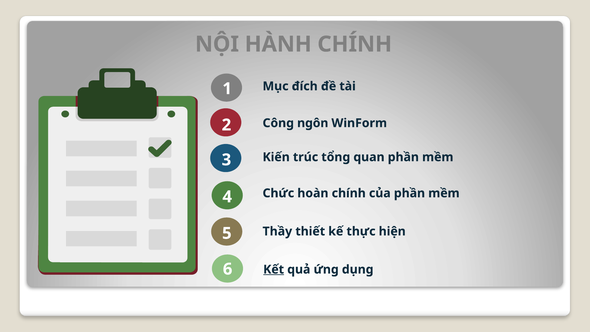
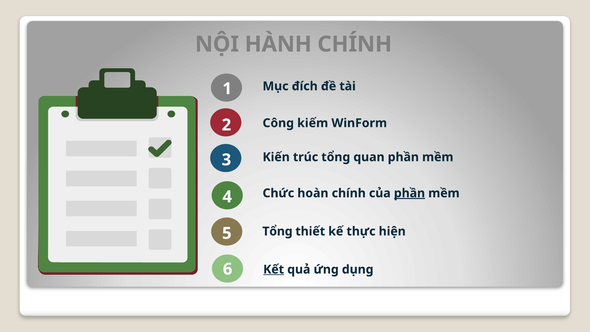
ngôn: ngôn -> kiếm (313, 123)
phần underline: none -> present (409, 193)
Thầy: Thầy -> Tổng (277, 231)
